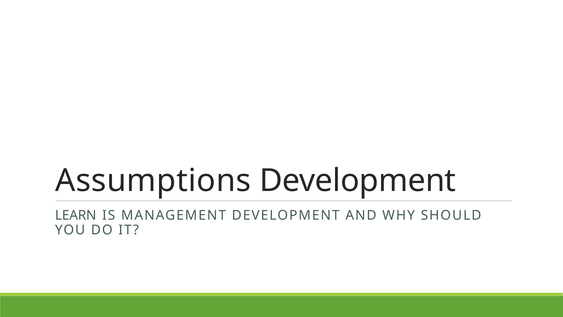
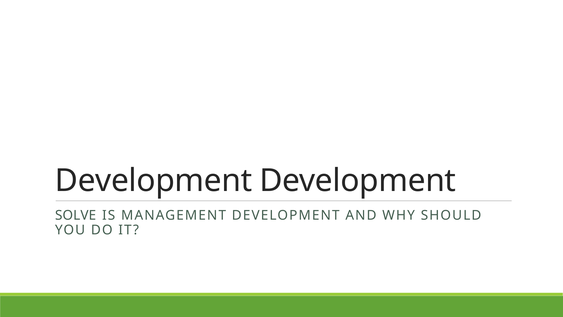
Assumptions: Assumptions -> Development (153, 181)
LEARN: LEARN -> SOLVE (76, 215)
